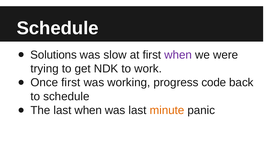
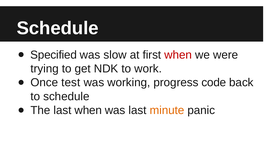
Solutions: Solutions -> Specified (54, 55)
when colour: purple -> red (178, 55)
Once first: first -> test (71, 82)
